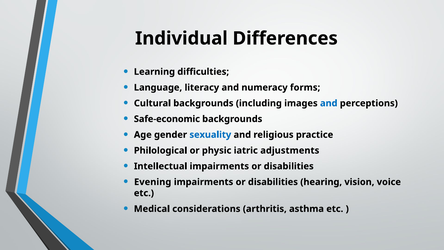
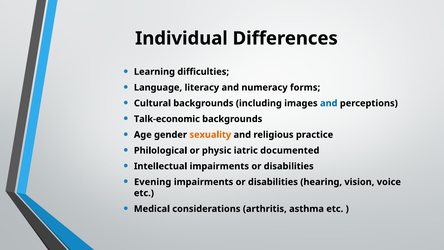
Safe-economic: Safe-economic -> Talk-economic (167, 119)
sexuality colour: blue -> orange (210, 135)
adjustments: adjustments -> documented (290, 150)
